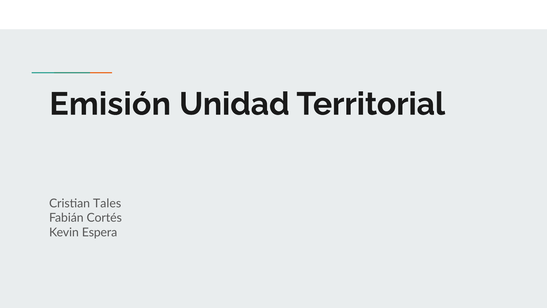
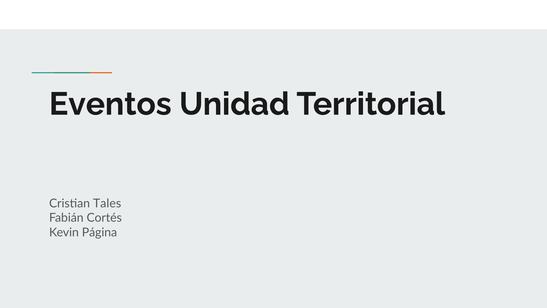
Emisión: Emisión -> Eventos (110, 104)
Espera: Espera -> Página (99, 232)
